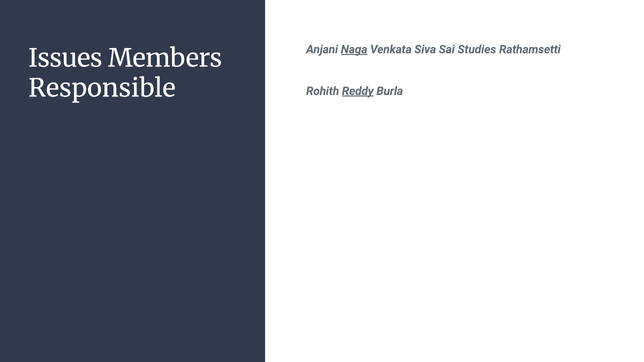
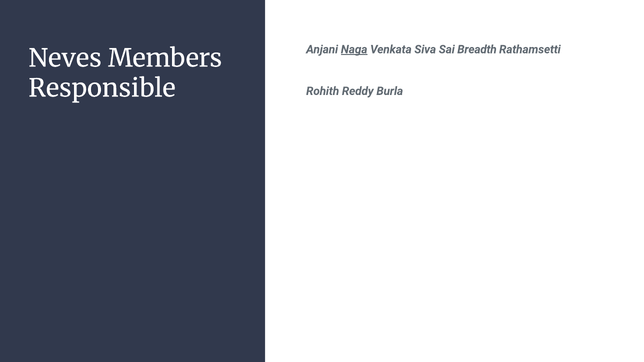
Studies: Studies -> Breadth (477, 49)
Issues: Issues -> Neves (65, 58)
Reddy underline: present -> none (358, 91)
